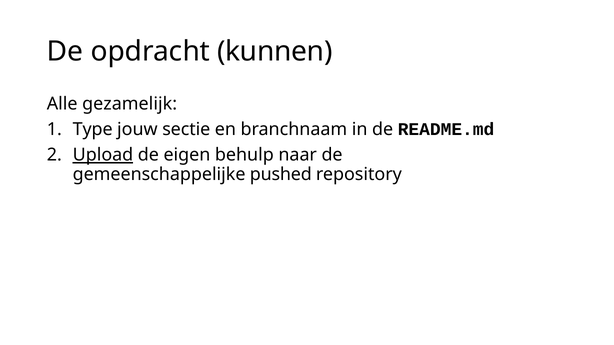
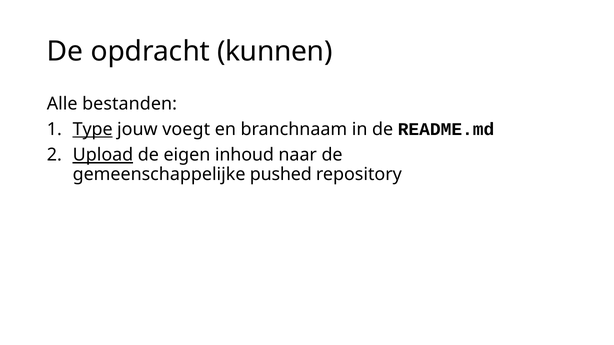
gezamelijk: gezamelijk -> bestanden (130, 104)
Type underline: none -> present (93, 129)
sectie: sectie -> voegt (186, 129)
behulp: behulp -> inhoud (244, 155)
